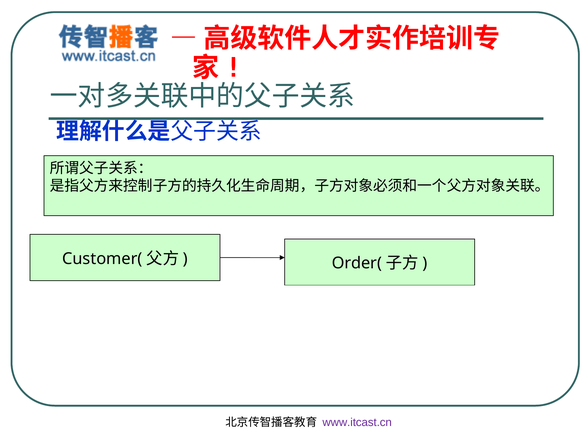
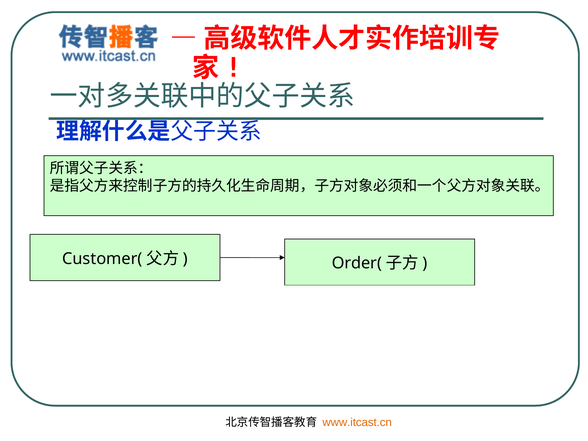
www.itcast.cn colour: purple -> orange (357, 422)
